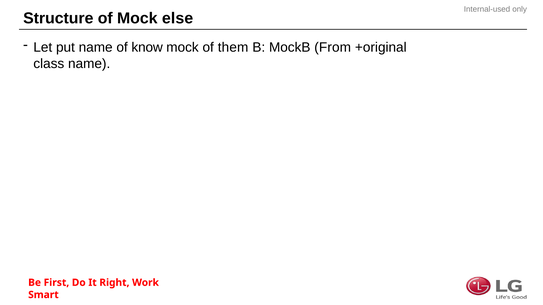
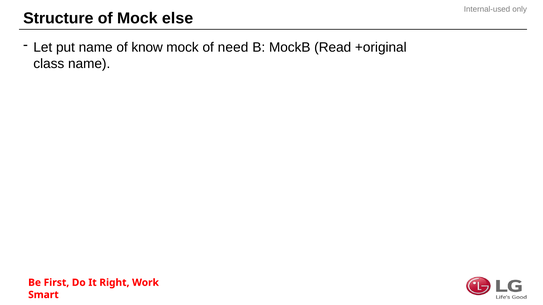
them: them -> need (233, 47)
From: From -> Read (333, 47)
